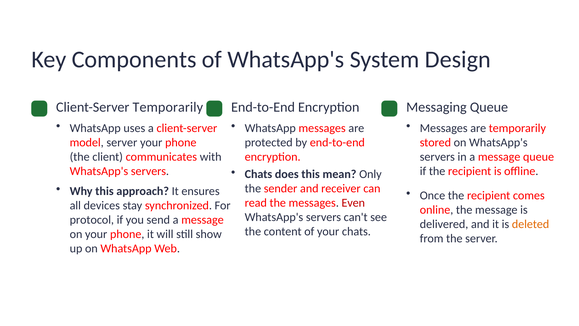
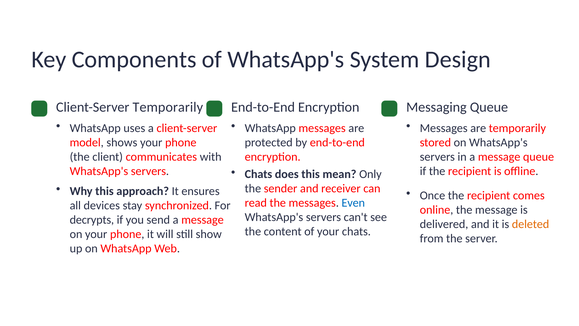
model server: server -> shows (122, 142)
Even colour: red -> blue (353, 203)
protocol: protocol -> decrypts (92, 220)
